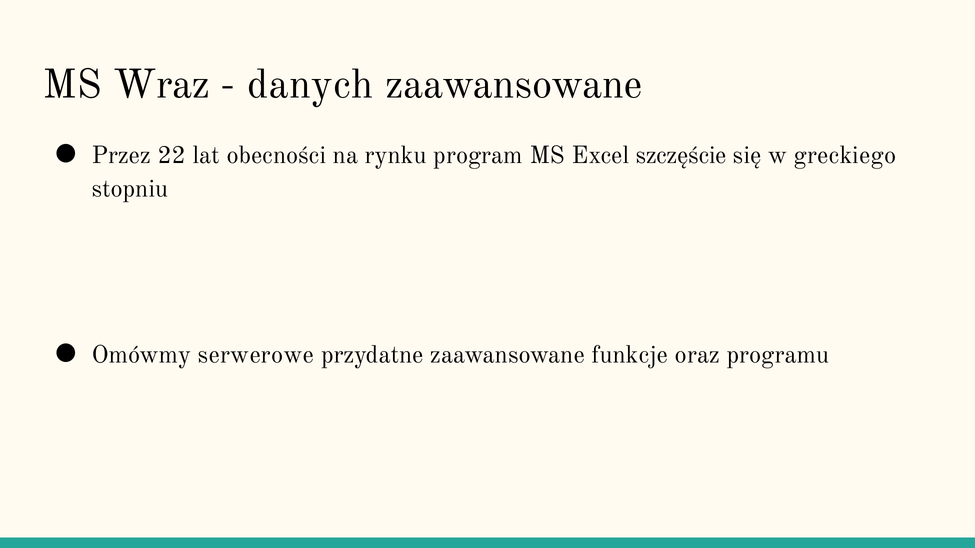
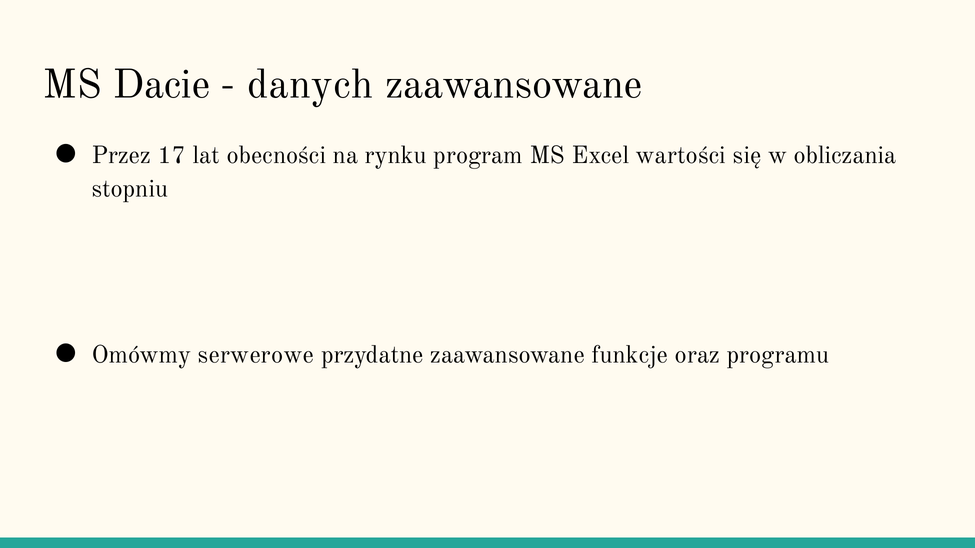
Wraz: Wraz -> Dacie (162, 84)
22: 22 -> 17 (172, 155)
szczęście: szczęście -> wartości (681, 155)
greckiego: greckiego -> obliczania (845, 155)
